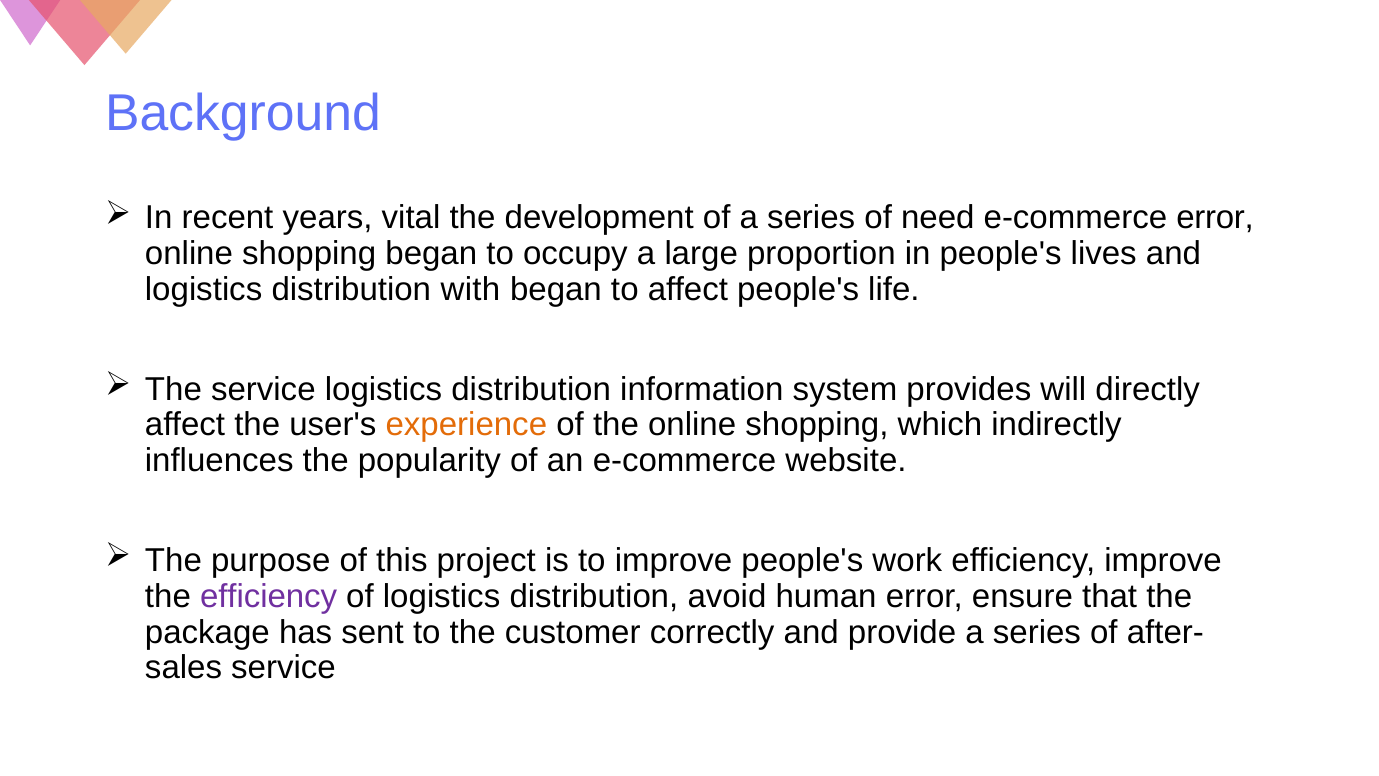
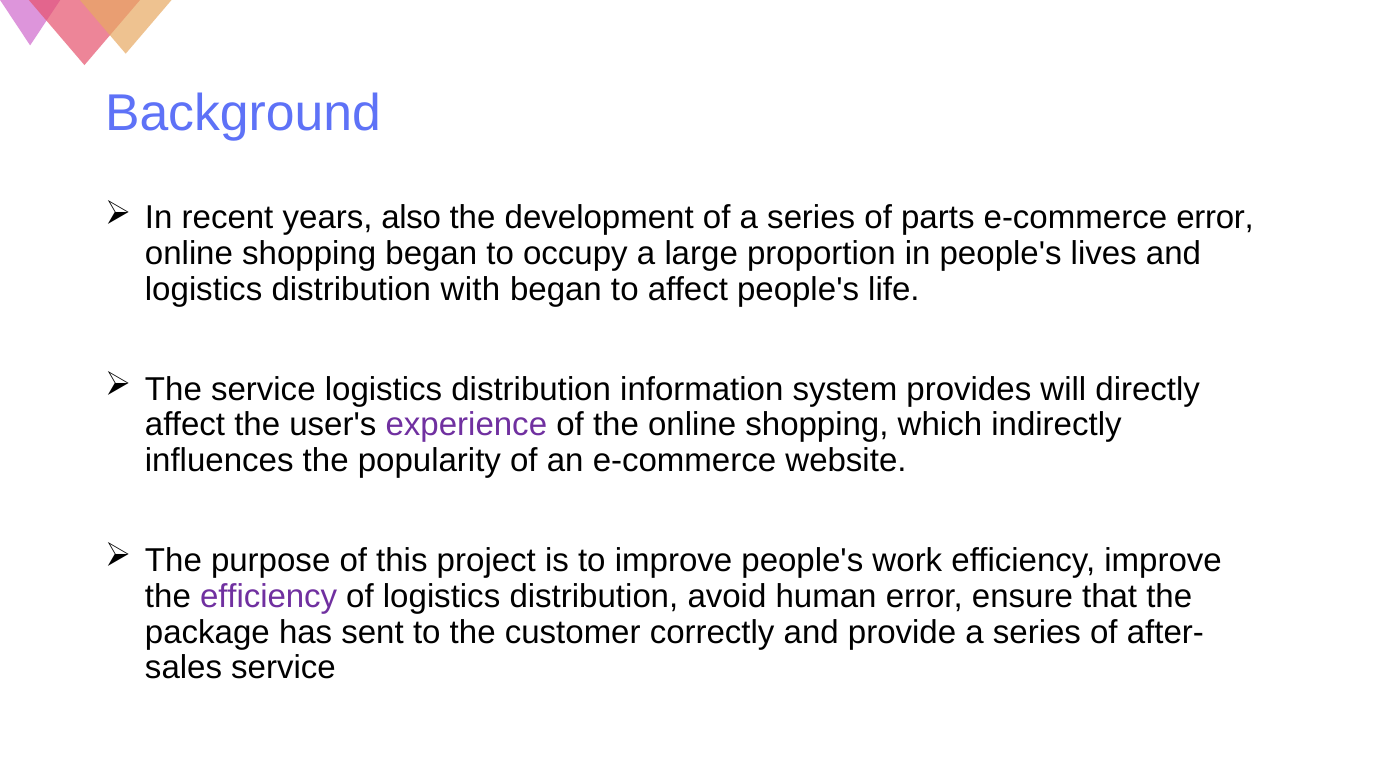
vital: vital -> also (411, 218)
need: need -> parts (938, 218)
experience colour: orange -> purple (466, 425)
